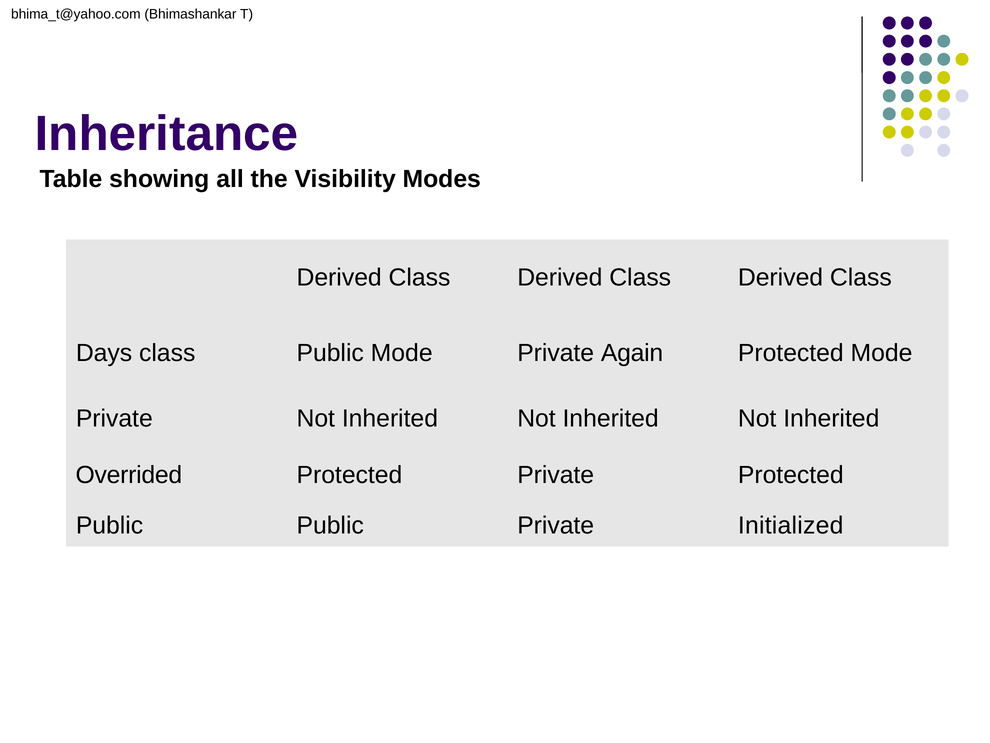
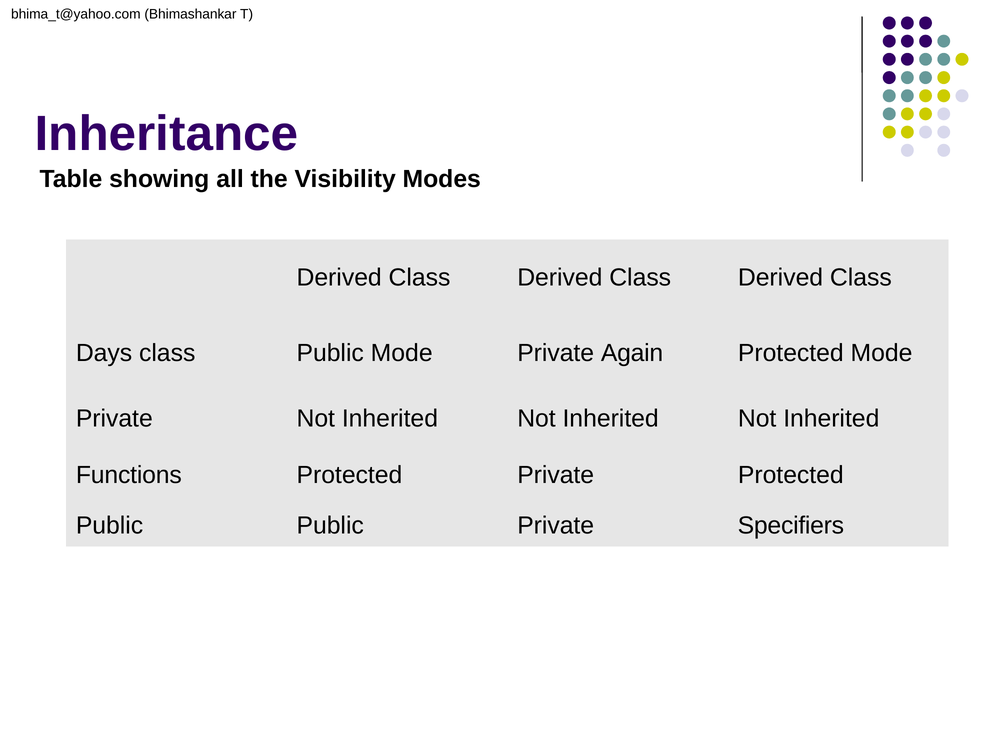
Overrided: Overrided -> Functions (129, 475)
Initialized: Initialized -> Specifiers (791, 525)
